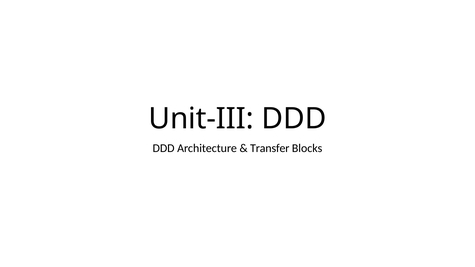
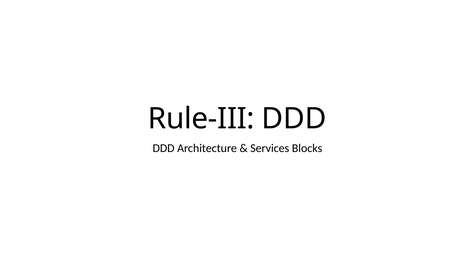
Unit-III: Unit-III -> Rule-III (201, 119)
Transfer: Transfer -> Services (270, 148)
